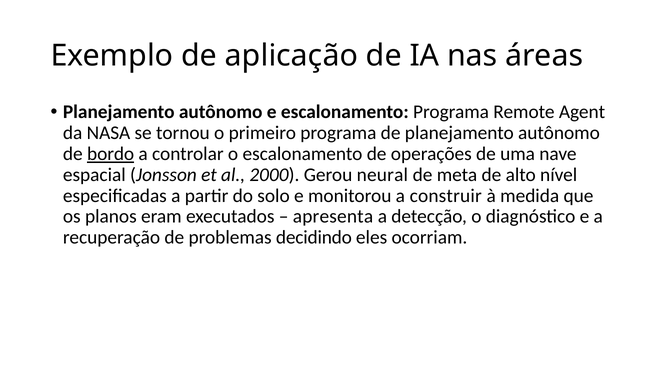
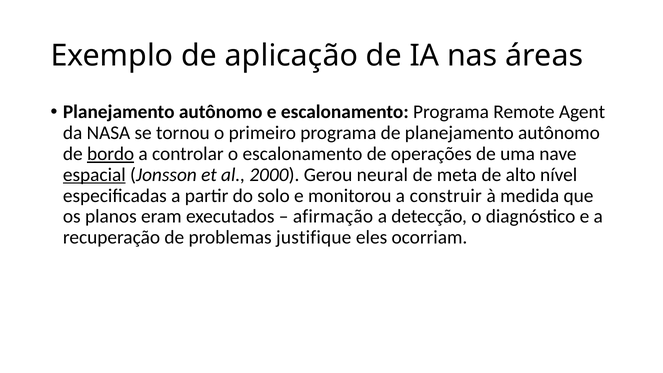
espacial underline: none -> present (94, 175)
apresenta: apresenta -> afirmação (333, 217)
decidindo: decidindo -> justifique (314, 237)
